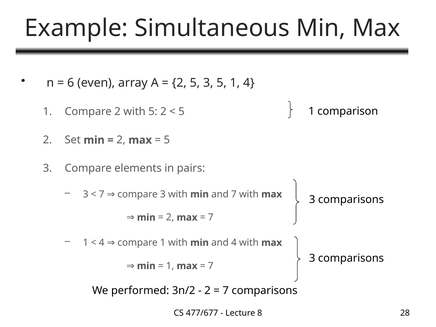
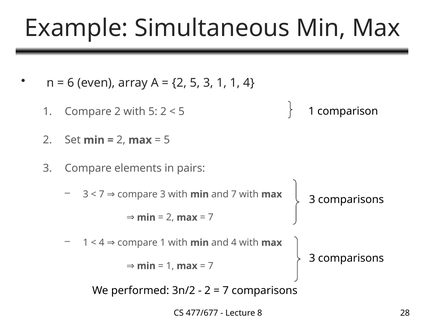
3 5: 5 -> 1 (222, 83)
